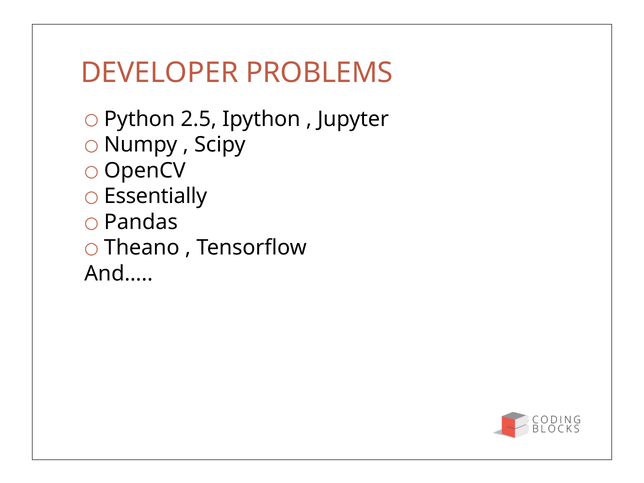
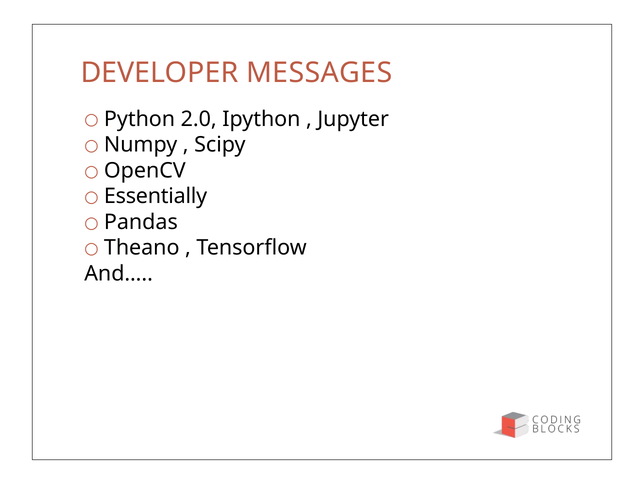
PROBLEMS: PROBLEMS -> MESSAGES (319, 73)
2.5: 2.5 -> 2.0 (199, 119)
